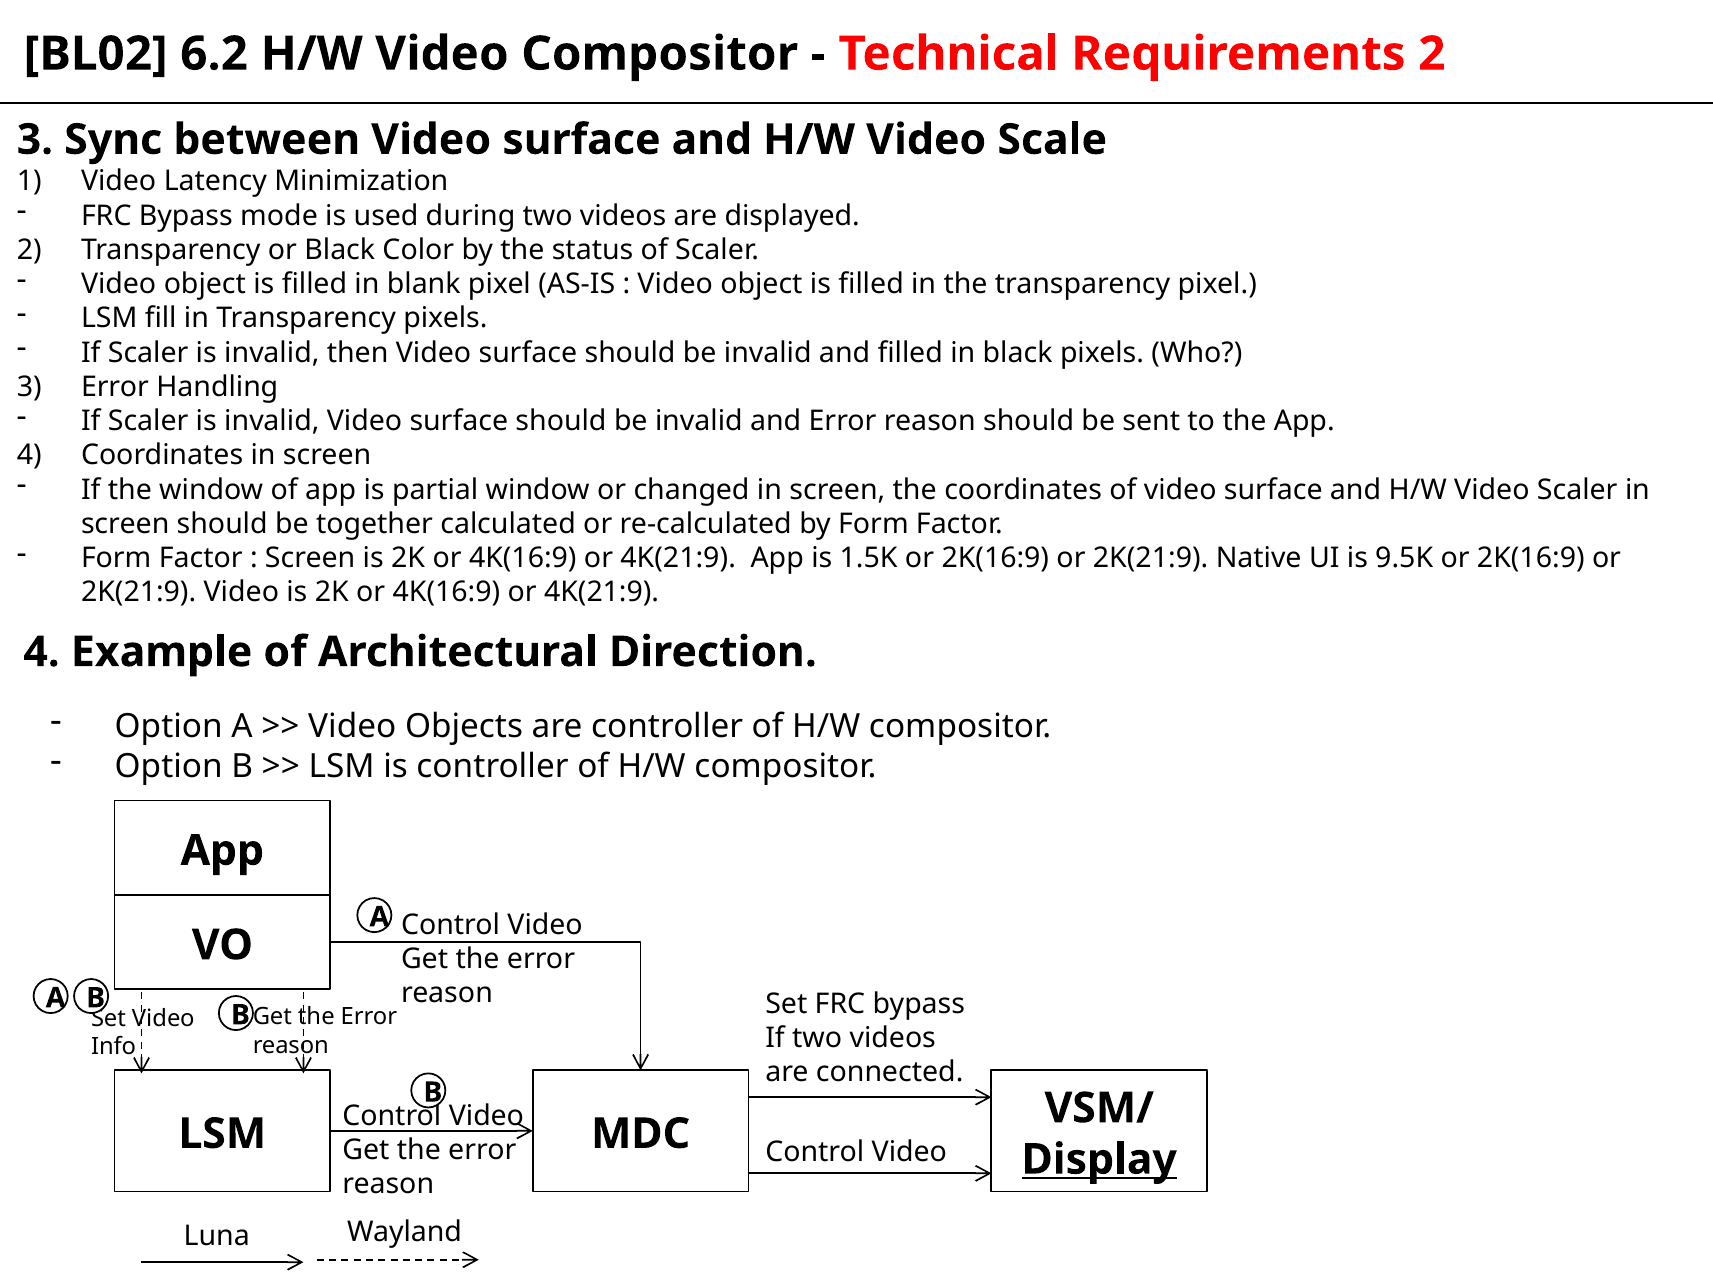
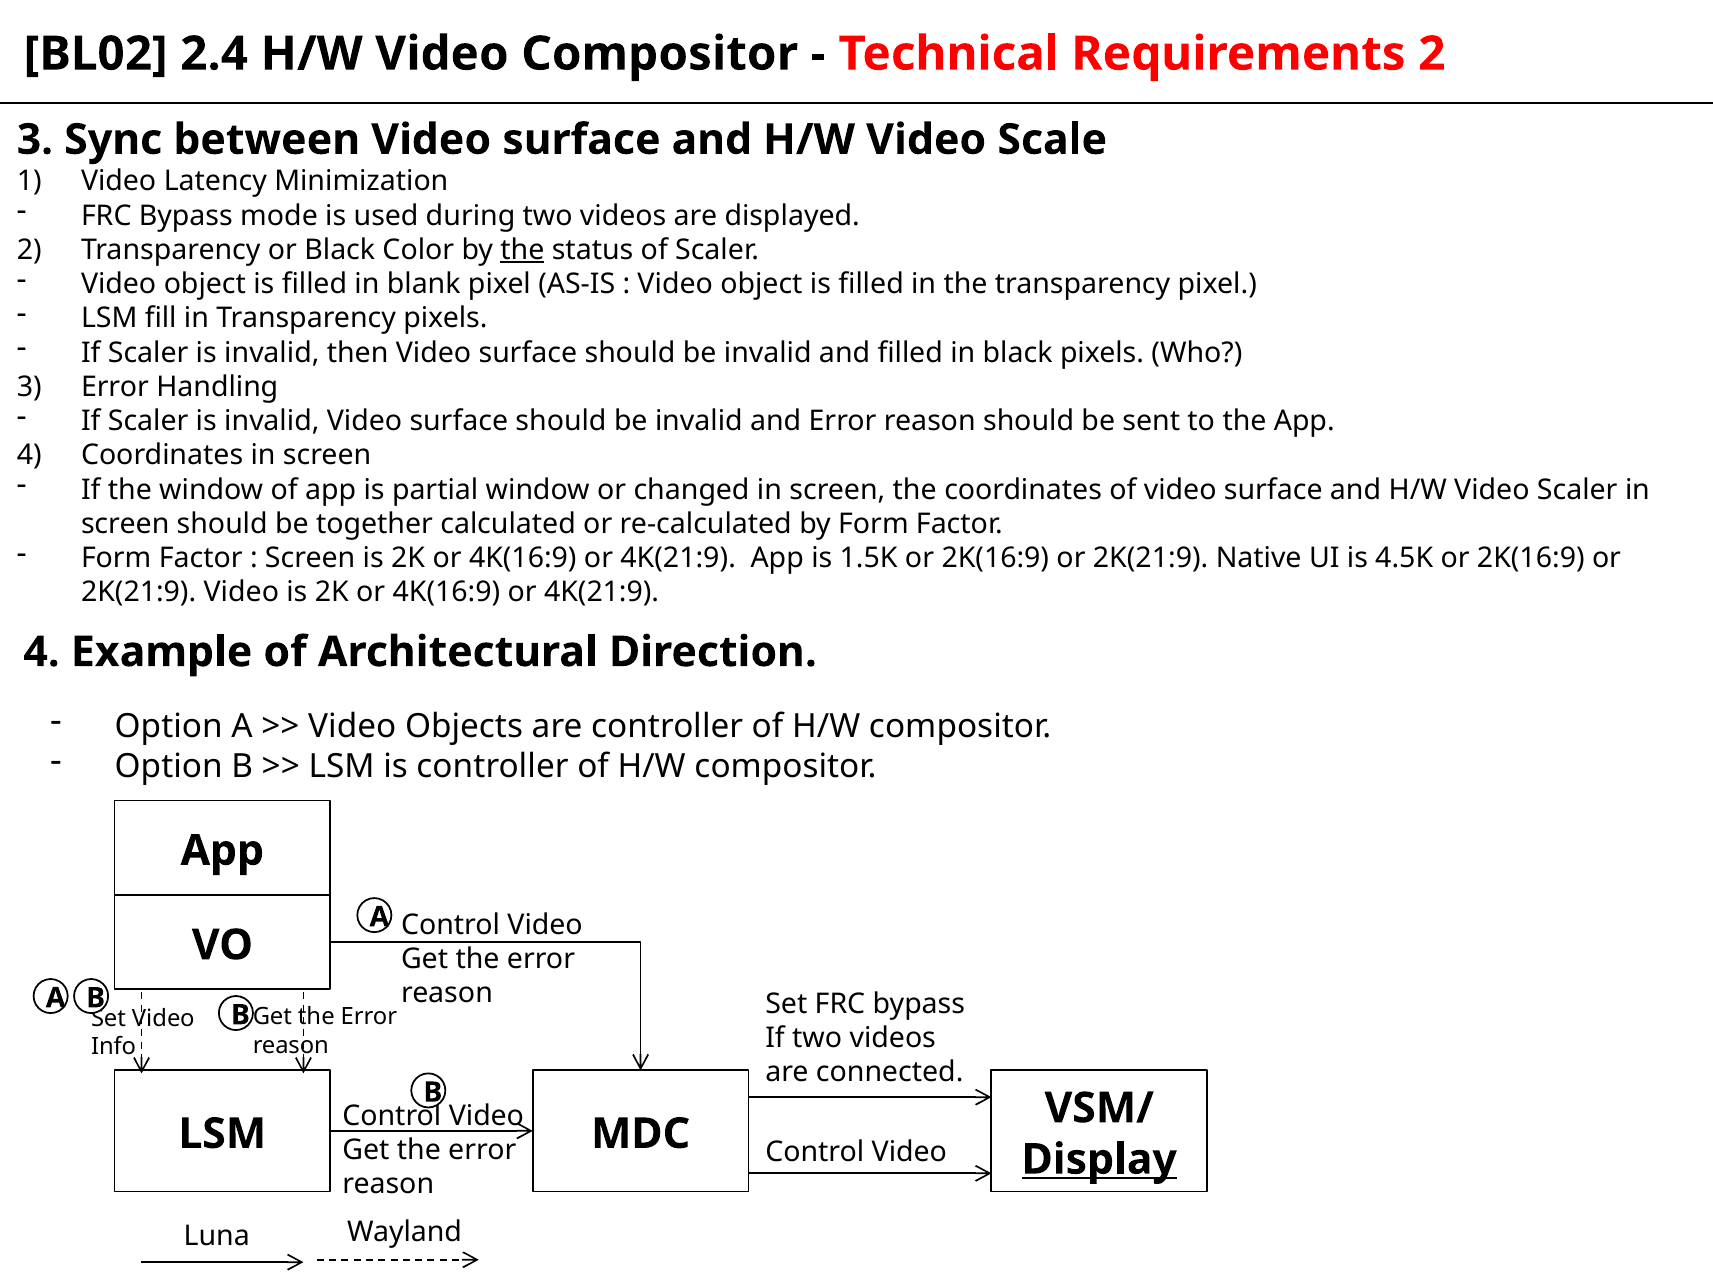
6.2: 6.2 -> 2.4 (214, 54)
the underline: none -> present (522, 250)
9.5K: 9.5K -> 4.5K (1404, 559)
